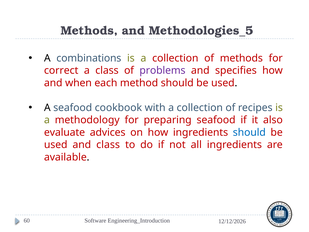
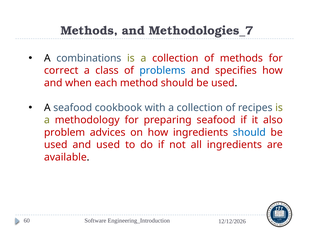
Methodologies_5: Methodologies_5 -> Methodologies_7 (201, 31)
problems colour: purple -> blue (162, 70)
evaluate: evaluate -> problem (65, 132)
and class: class -> used (108, 145)
